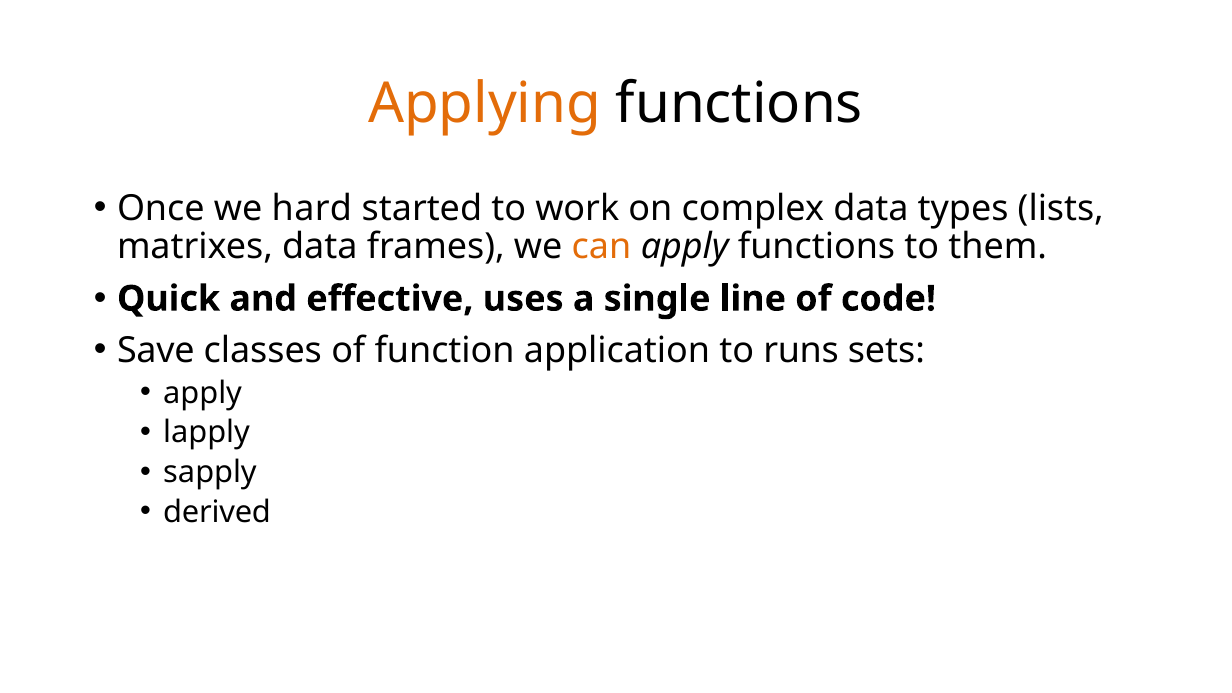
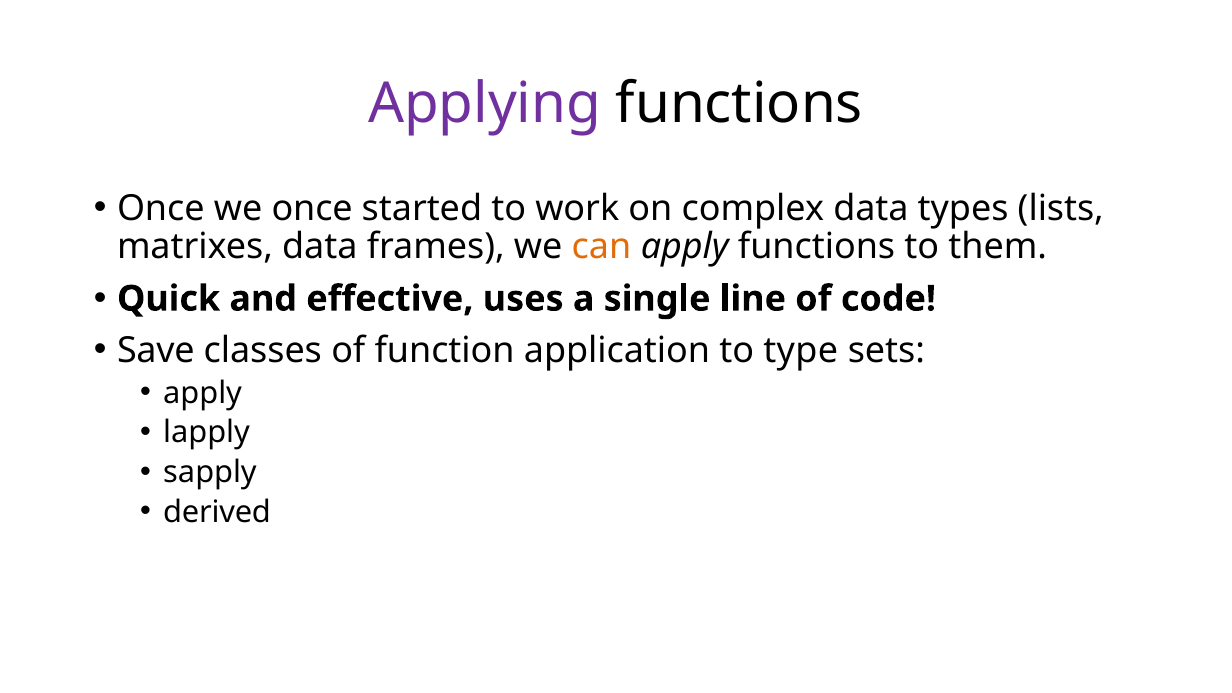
Applying colour: orange -> purple (485, 103)
we hard: hard -> once (312, 208)
runs: runs -> type (801, 350)
